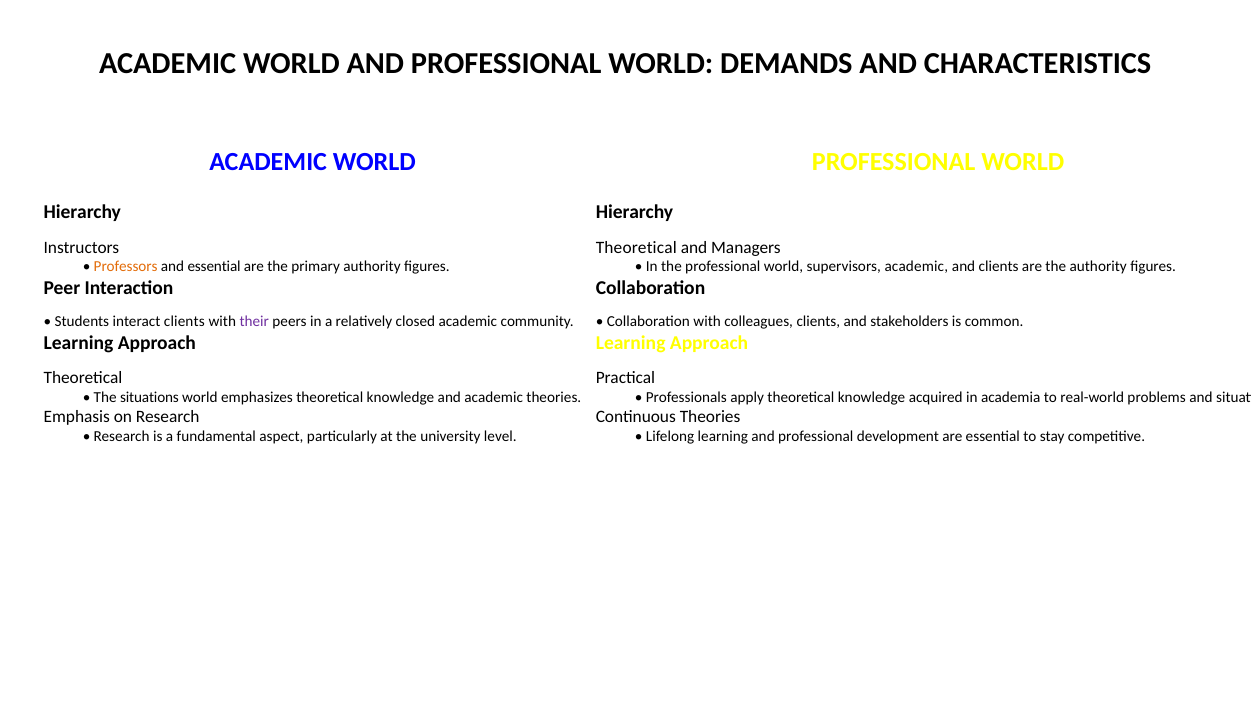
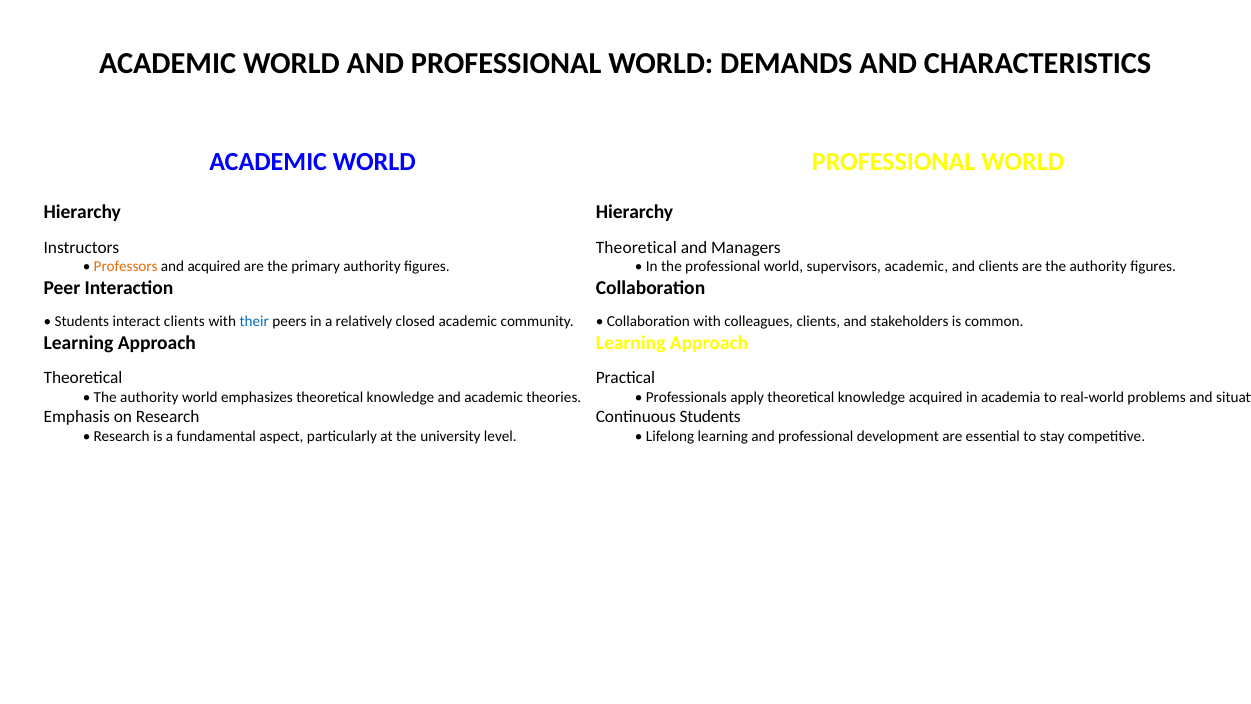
and essential: essential -> acquired (214, 267)
their colour: purple -> blue (254, 322)
situations: situations -> authority (149, 397)
Continuous Theories: Theories -> Students (710, 417)
